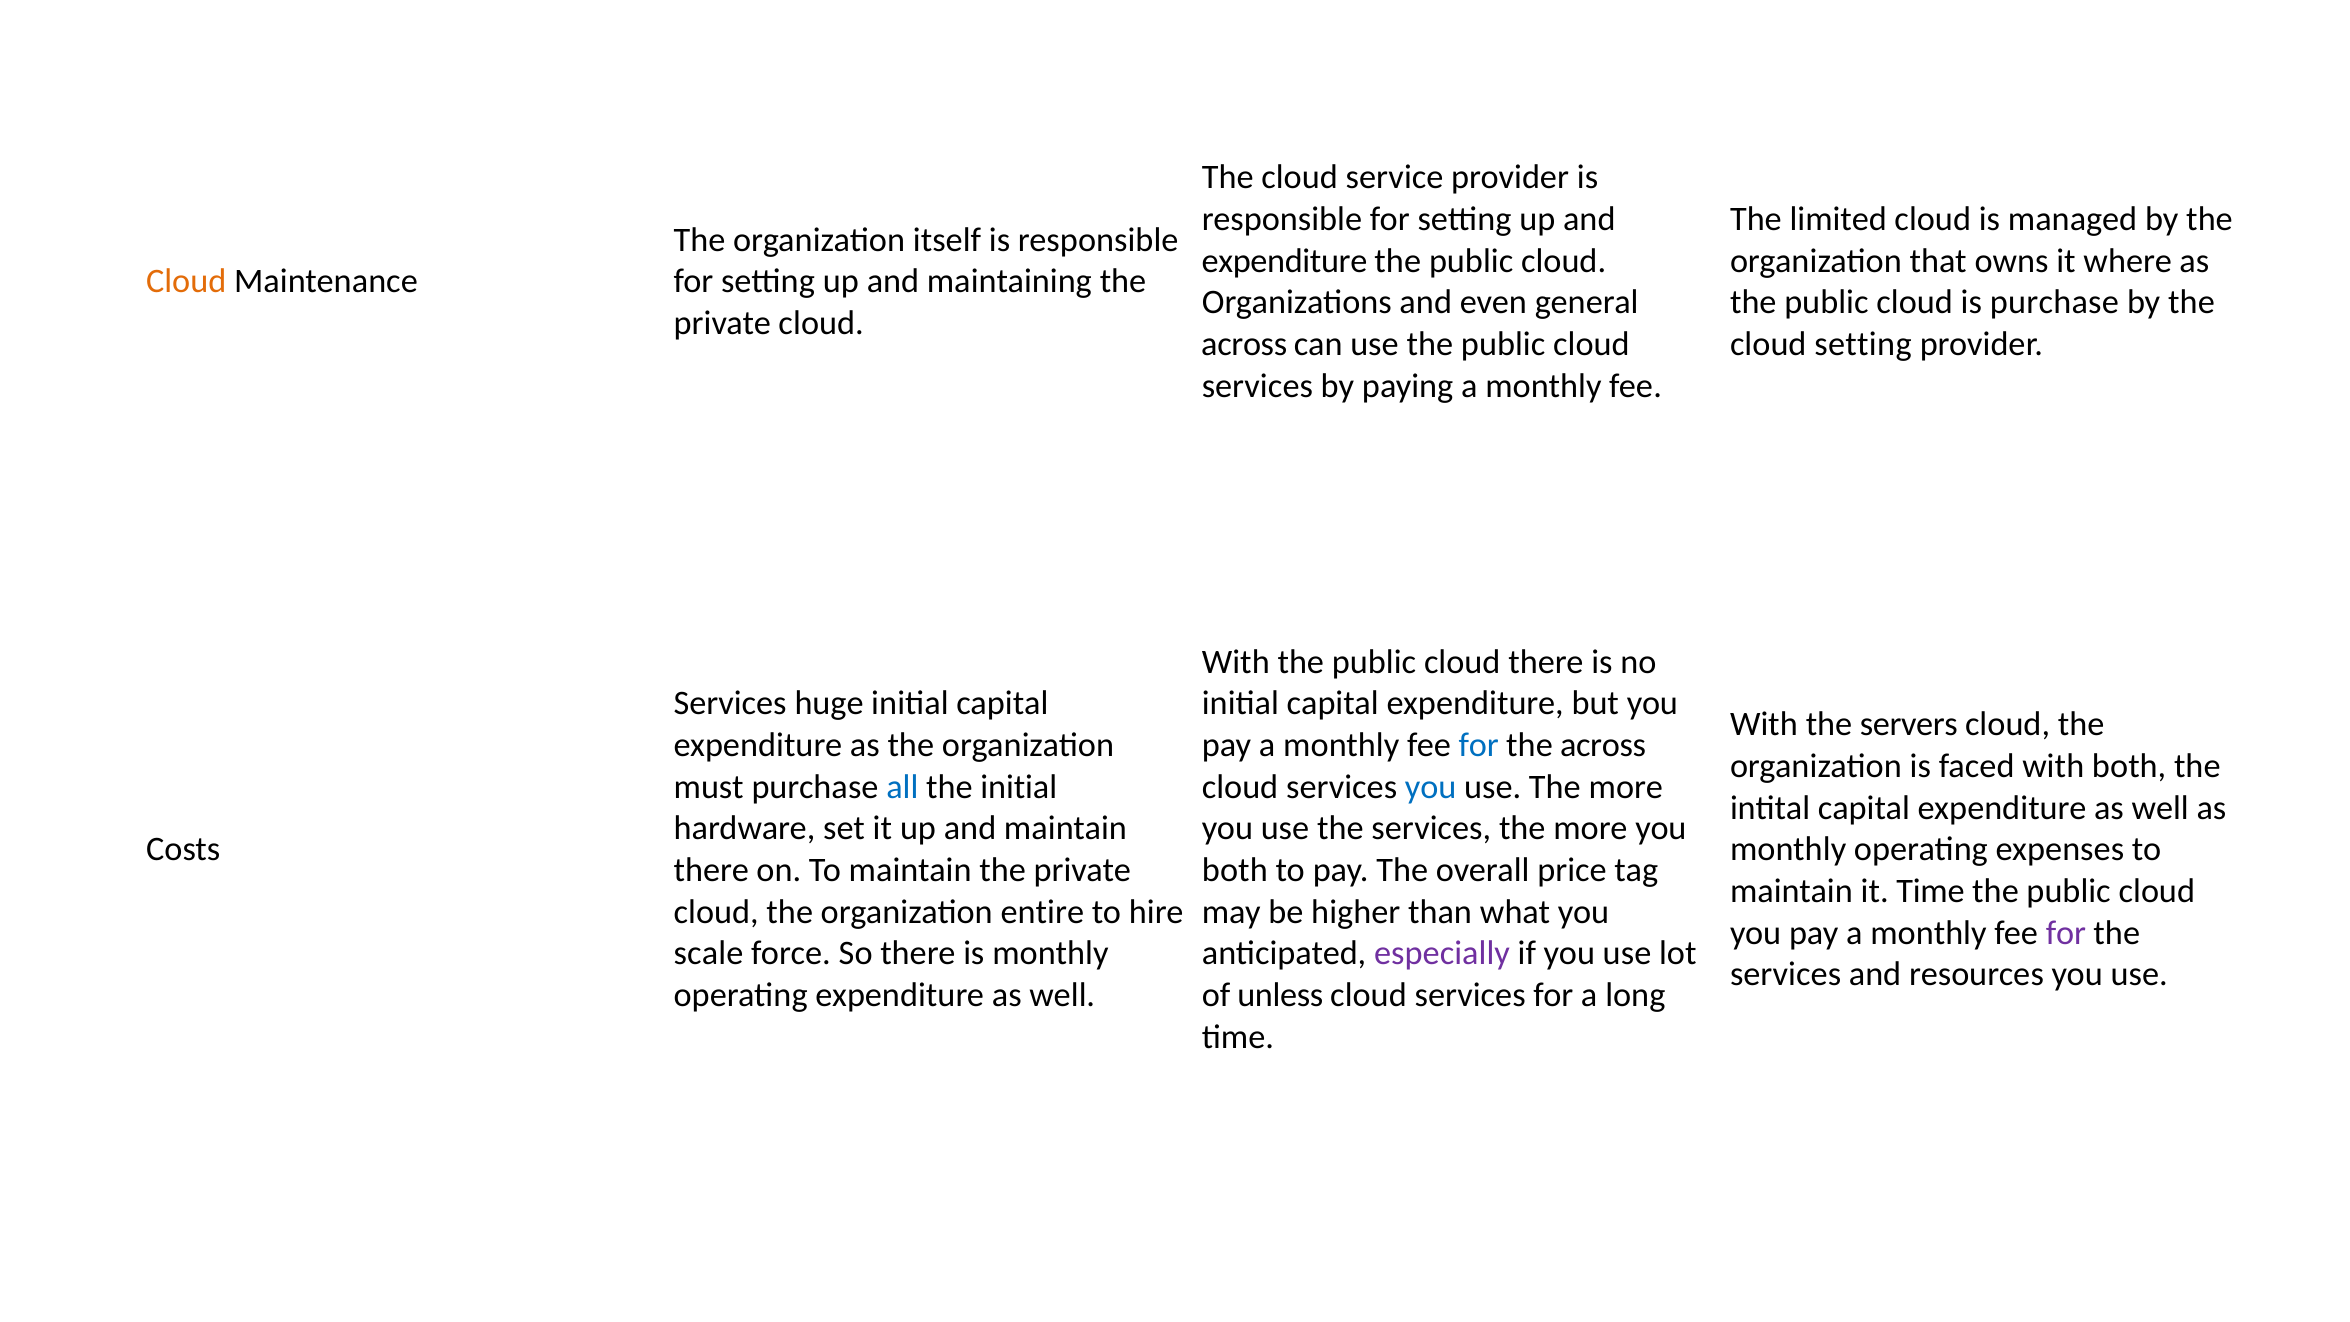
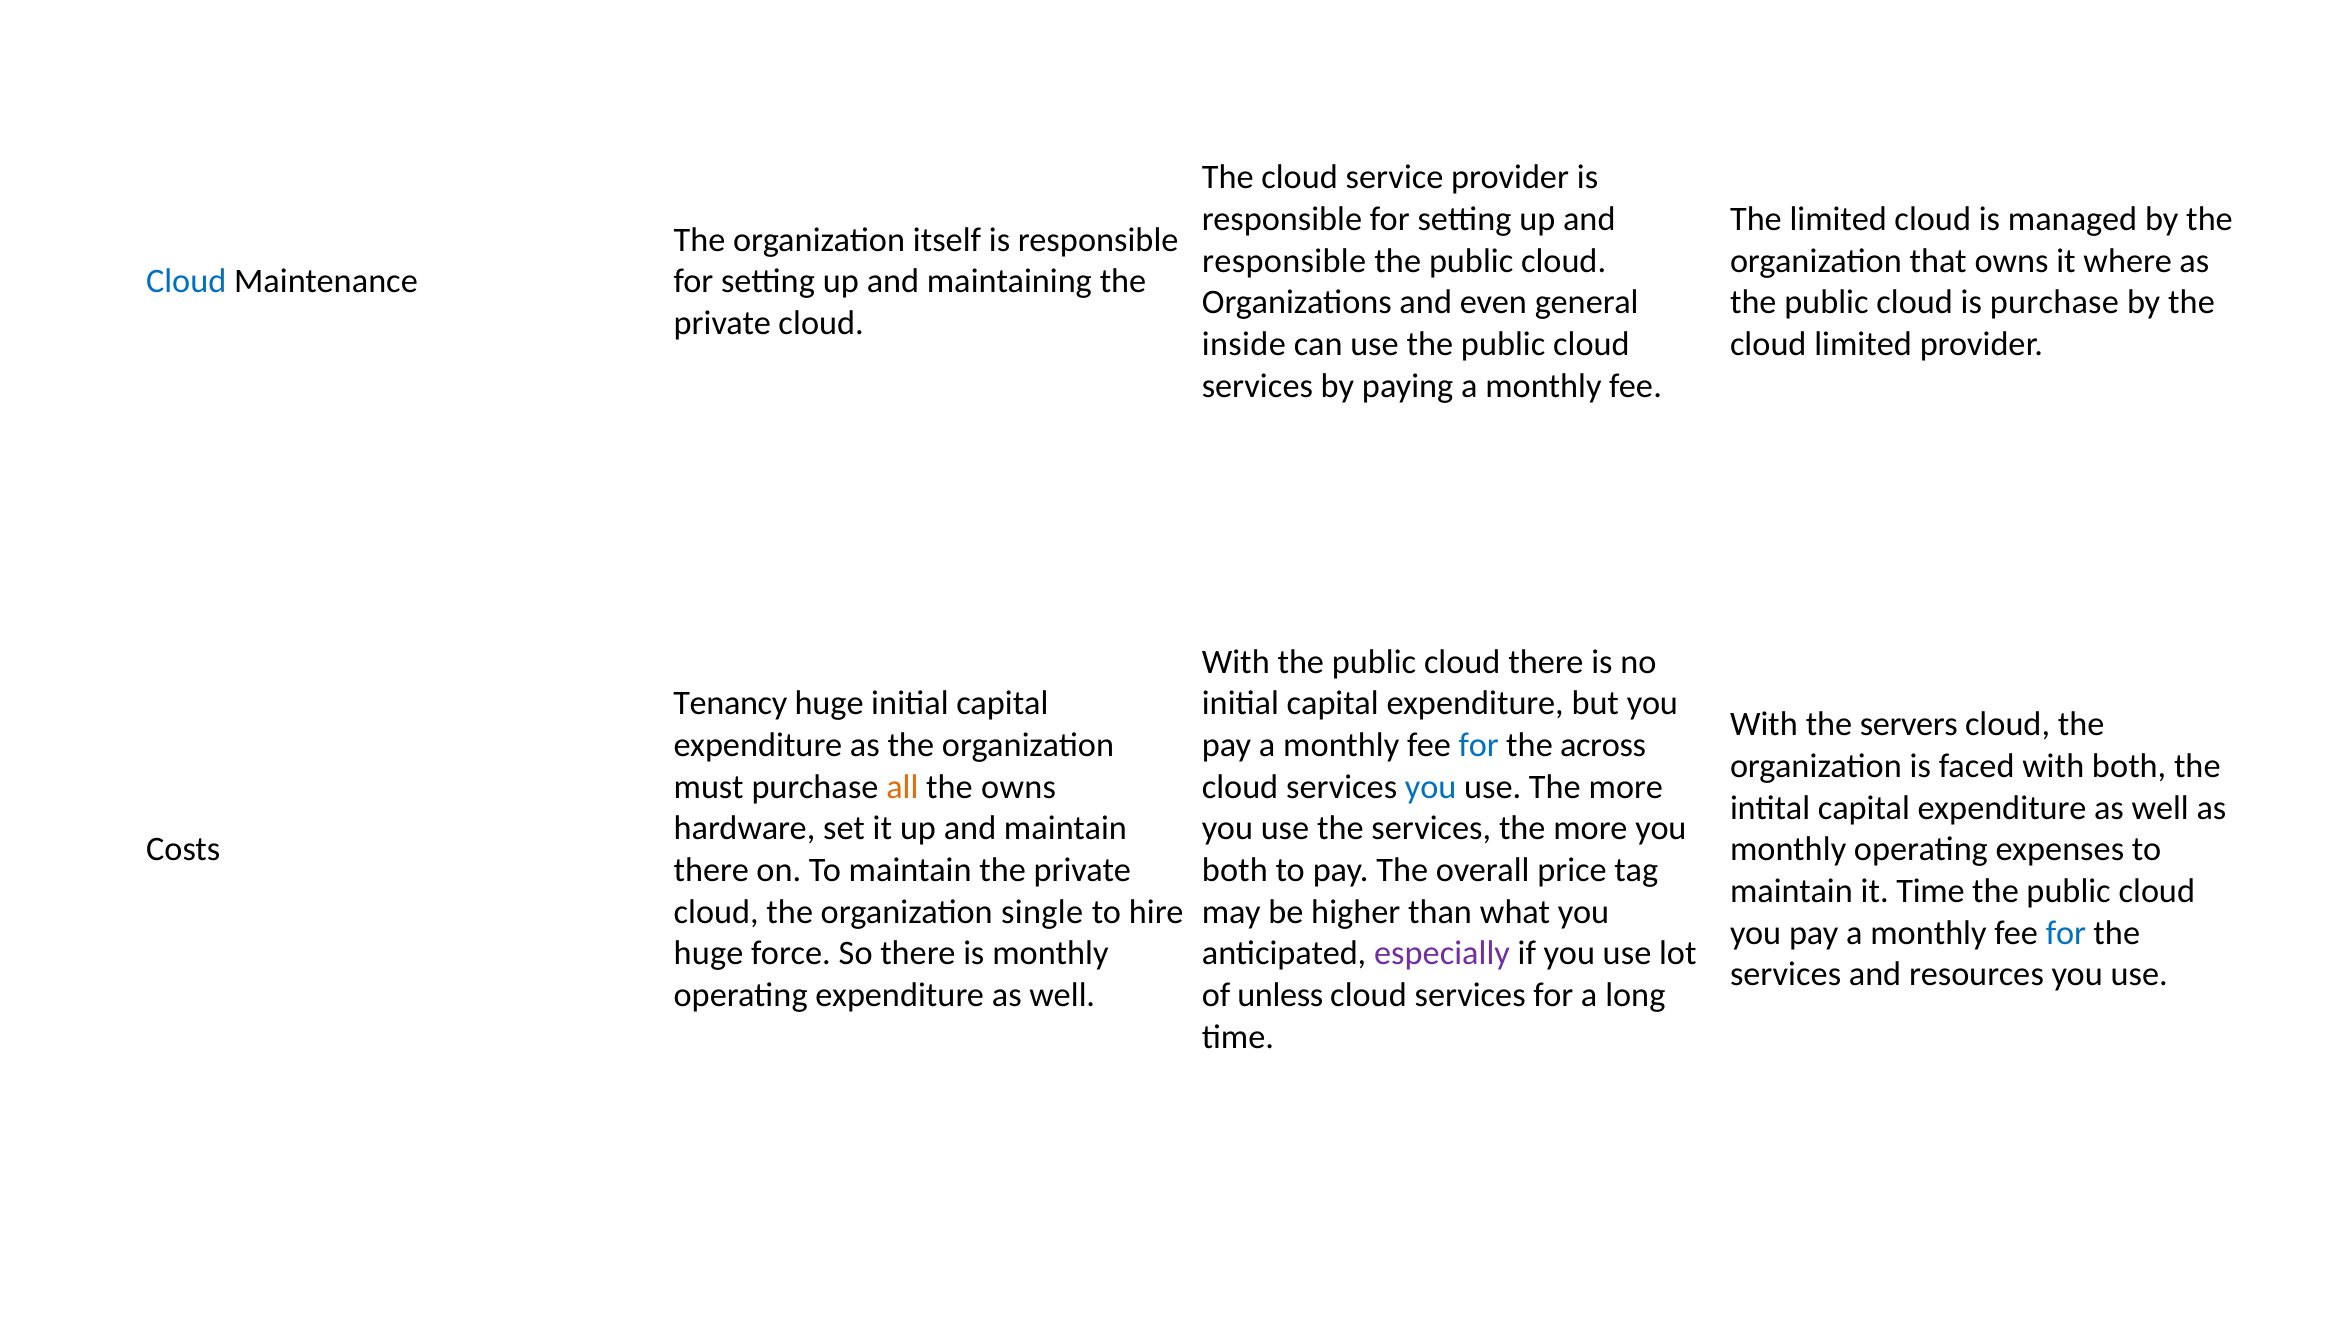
expenditure: expenditure -> responsible (1284, 261)
Cloud colour: orange -> blue (186, 282)
across: across -> inside (1244, 344)
cloud setting: setting -> limited (1863, 344)
Services: Services -> Tenancy (730, 703)
all colour: blue -> orange (902, 787)
the initial: initial -> owns (1019, 787)
entire: entire -> single (1042, 912)
for colour: purple -> blue (2066, 933)
scale: scale -> huge (709, 954)
